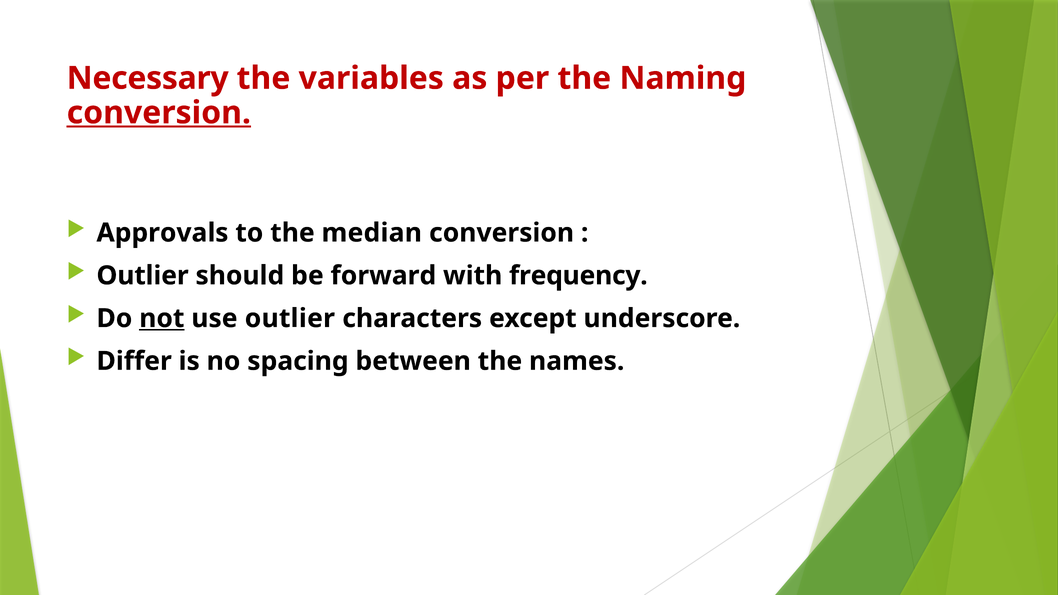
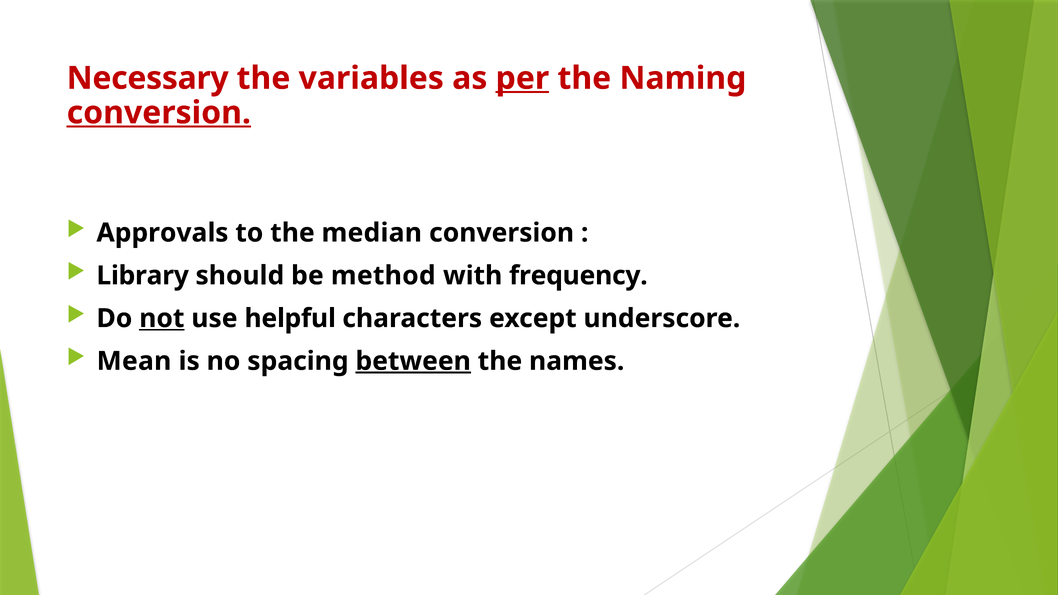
per underline: none -> present (522, 78)
Outlier: Outlier -> Library (143, 276)
forward: forward -> method (383, 276)
use outlier: outlier -> helpful (290, 318)
Differ: Differ -> Mean (134, 361)
between underline: none -> present (413, 361)
